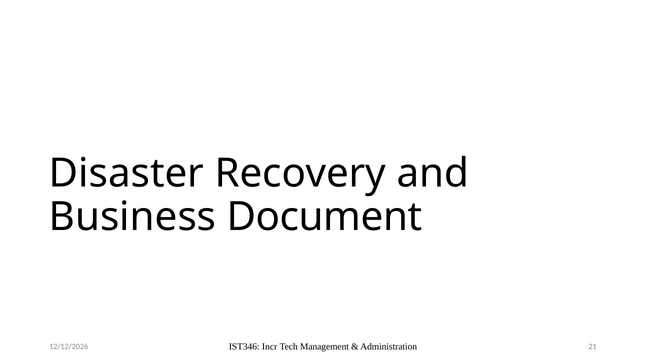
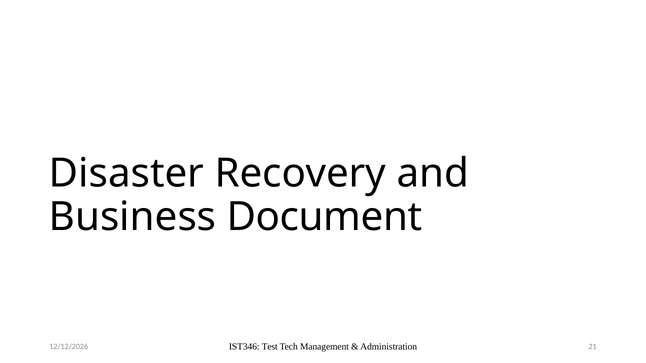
Incr: Incr -> Test (270, 347)
